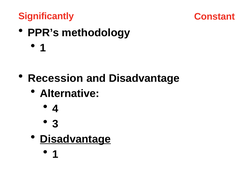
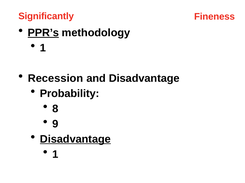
Constant: Constant -> Fineness (214, 17)
PPR’s underline: none -> present (43, 33)
Alternative: Alternative -> Probability (70, 94)
4: 4 -> 8 (55, 109)
3: 3 -> 9 (55, 124)
